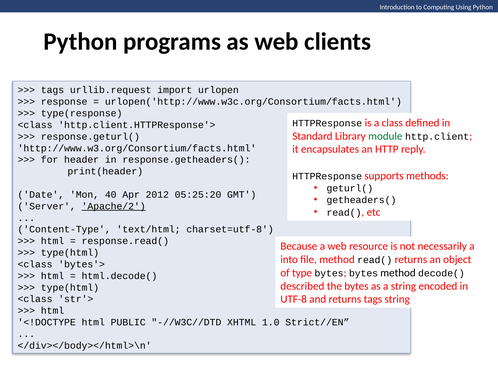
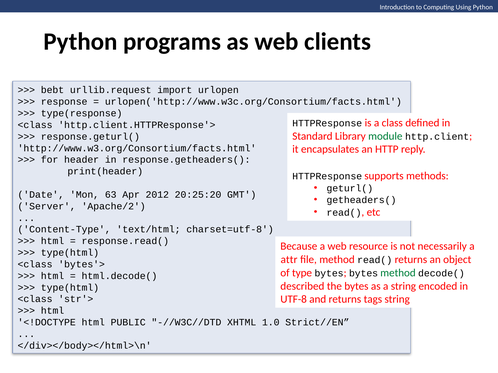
tags: tags -> bebt (52, 90)
40: 40 -> 63 (111, 195)
05:25:20: 05:25:20 -> 20:25:20 (198, 195)
Apache/2 underline: present -> none (114, 207)
into: into -> attr (289, 260)
method colour: black -> green (398, 273)
